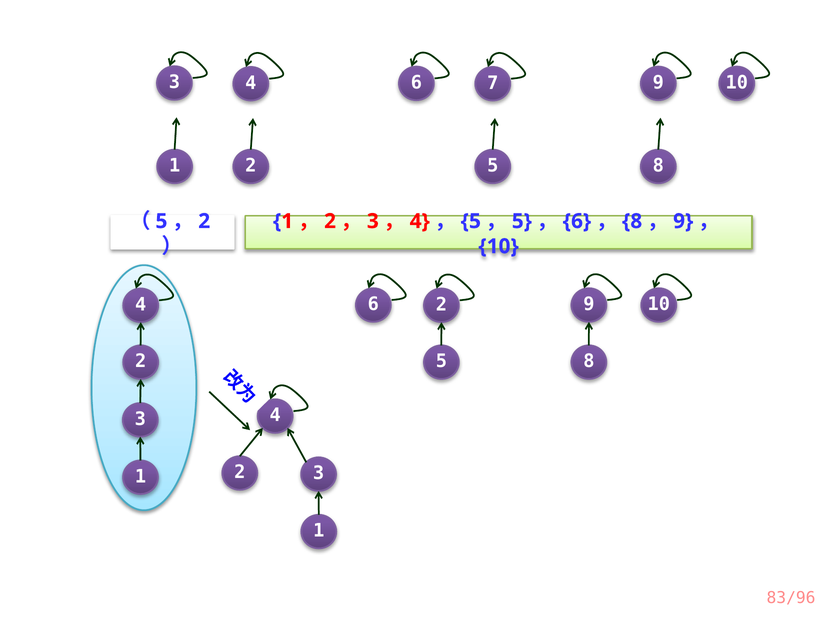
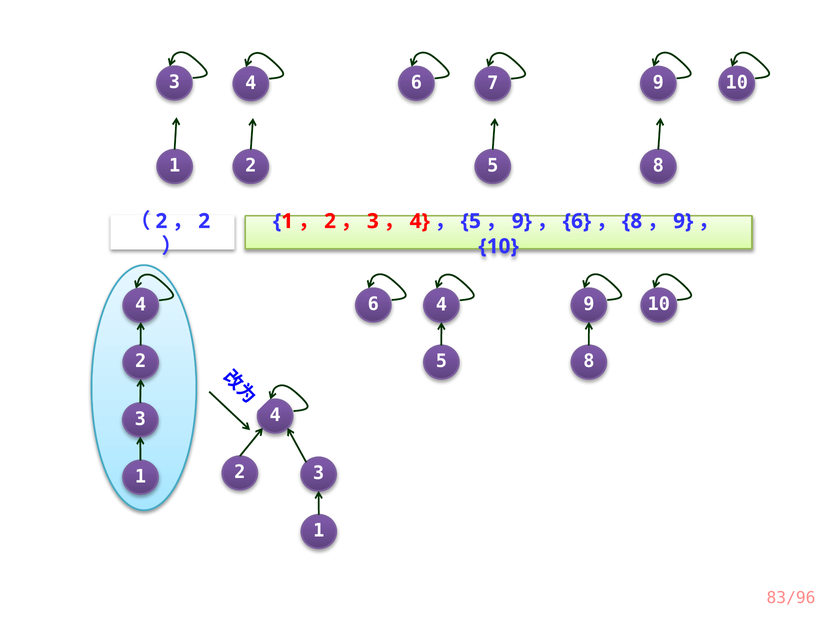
5: 5 -> 2 (161, 221)
5: 5 -> 9 (522, 221)
6 2: 2 -> 4 (441, 304)
